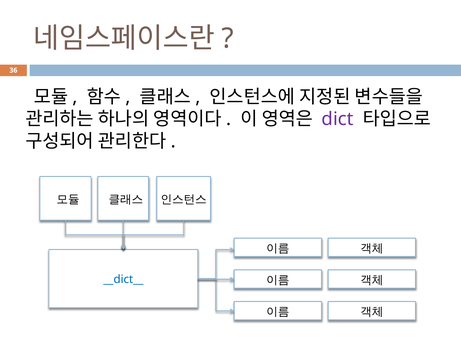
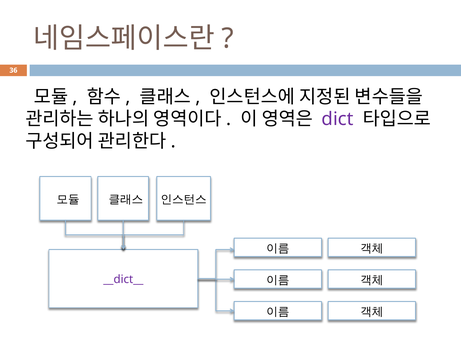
__dict__ colour: blue -> purple (123, 279)
